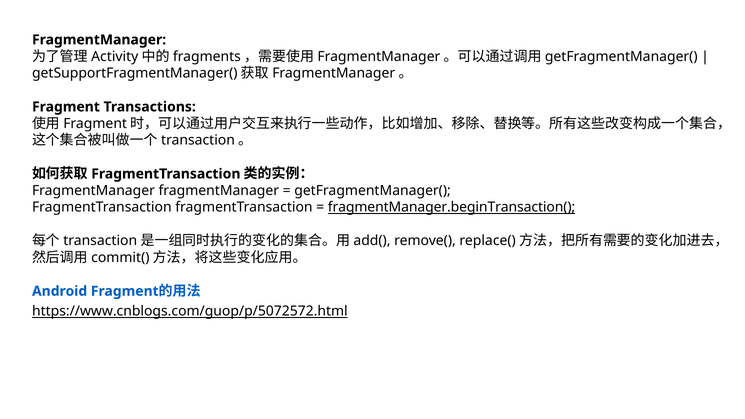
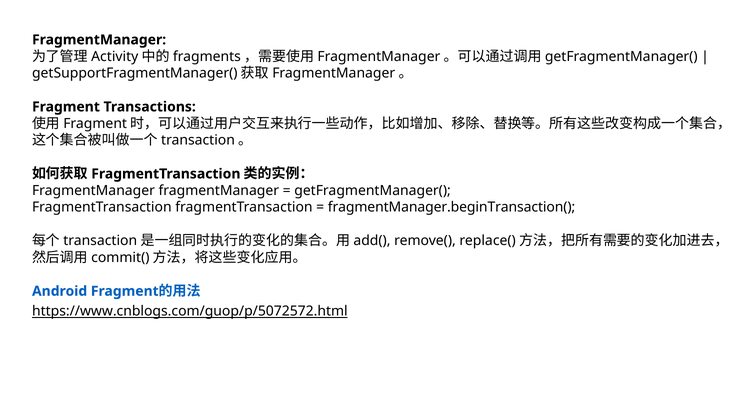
fragmentManager.beginTransaction( underline: present -> none (452, 207)
